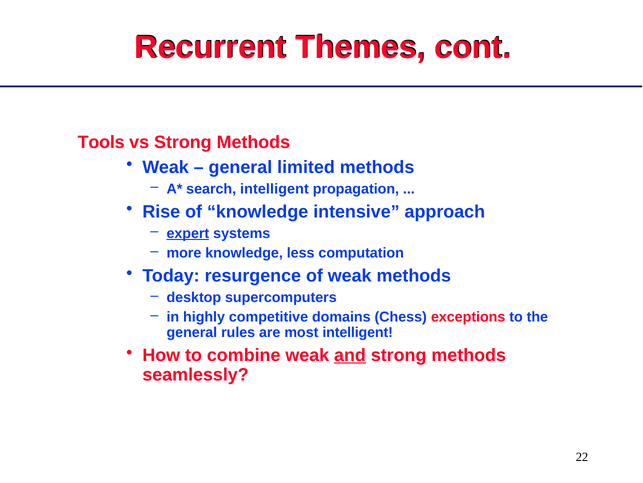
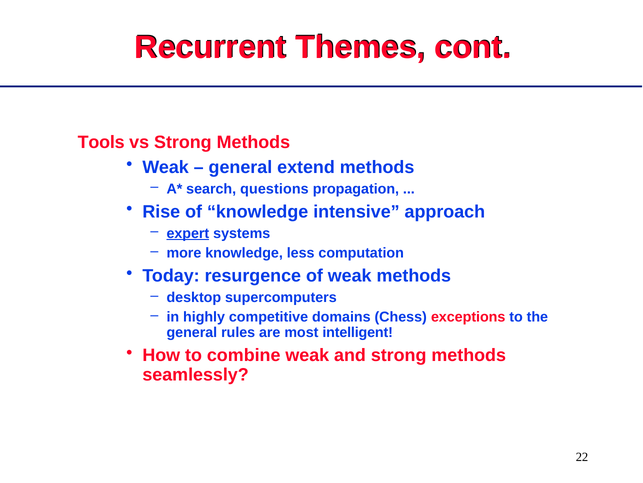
limited: limited -> extend (306, 167)
search intelligent: intelligent -> questions (274, 189)
and underline: present -> none (350, 355)
